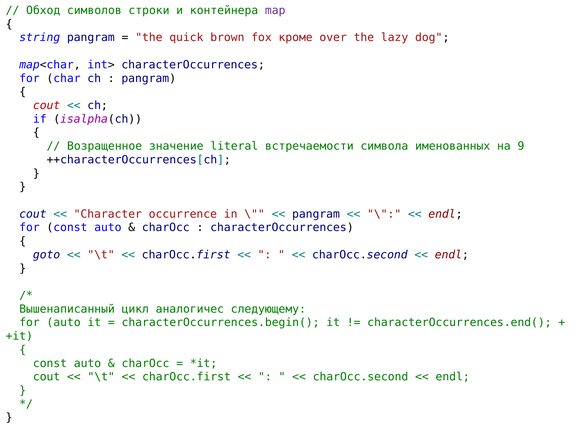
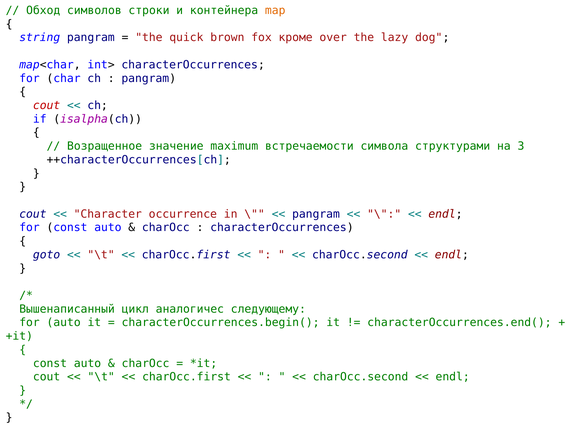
map colour: purple -> orange (275, 10)
literal: literal -> maximum (234, 146)
именованных: именованных -> структурами (453, 146)
9: 9 -> 3 (521, 146)
